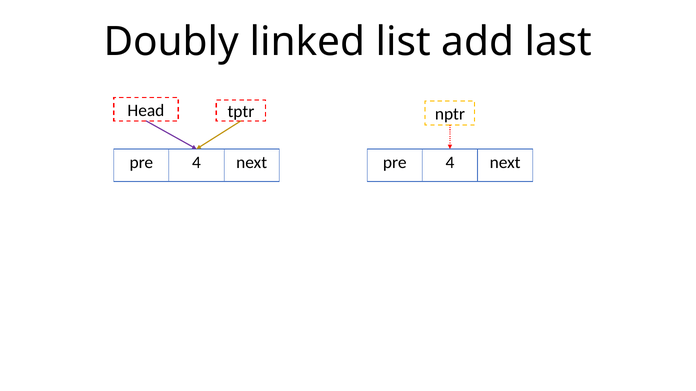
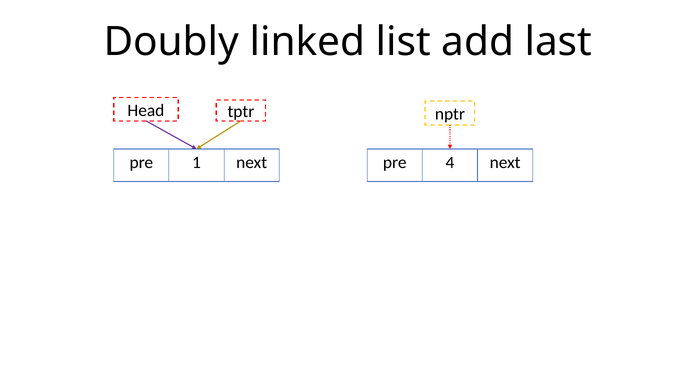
4: 4 -> 1 (197, 163)
